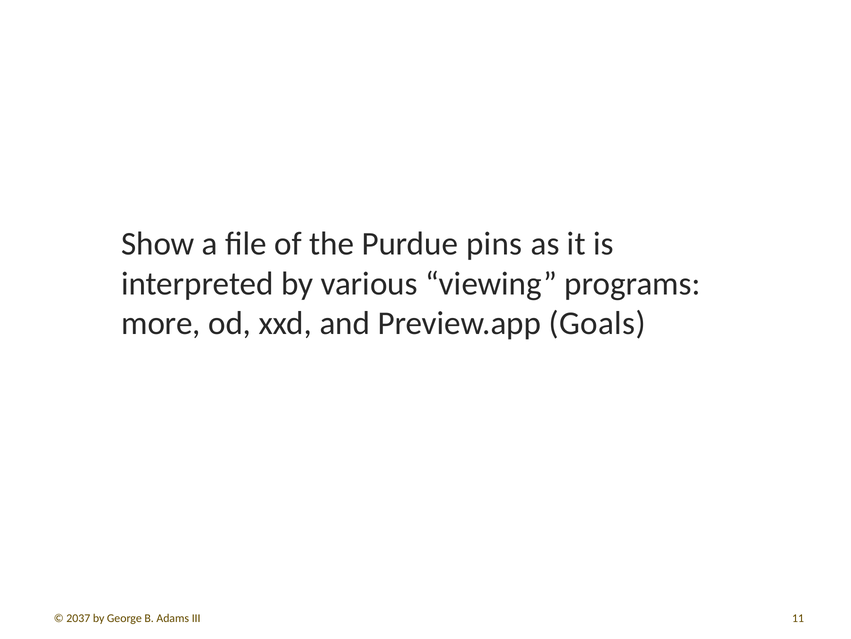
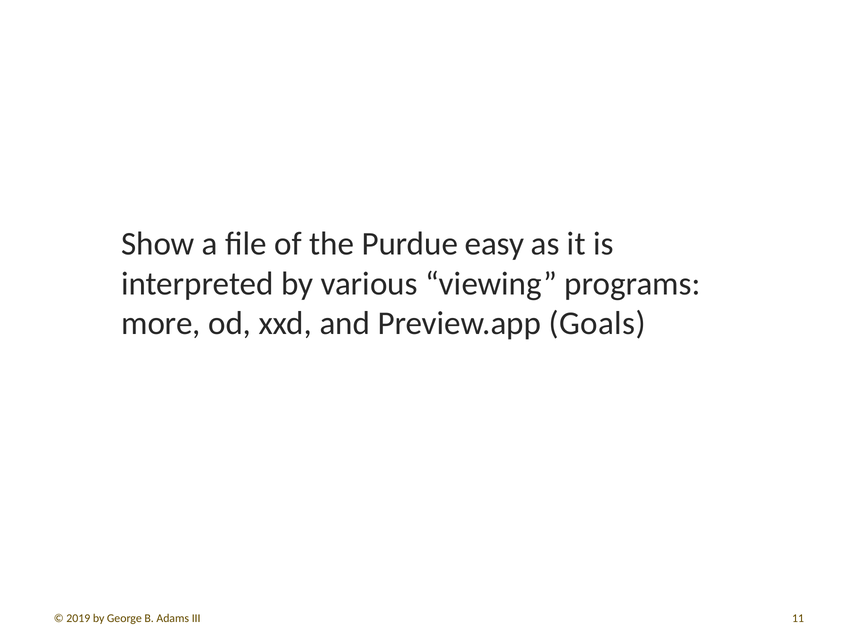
pins: pins -> easy (495, 244)
2037: 2037 -> 2019 (78, 618)
